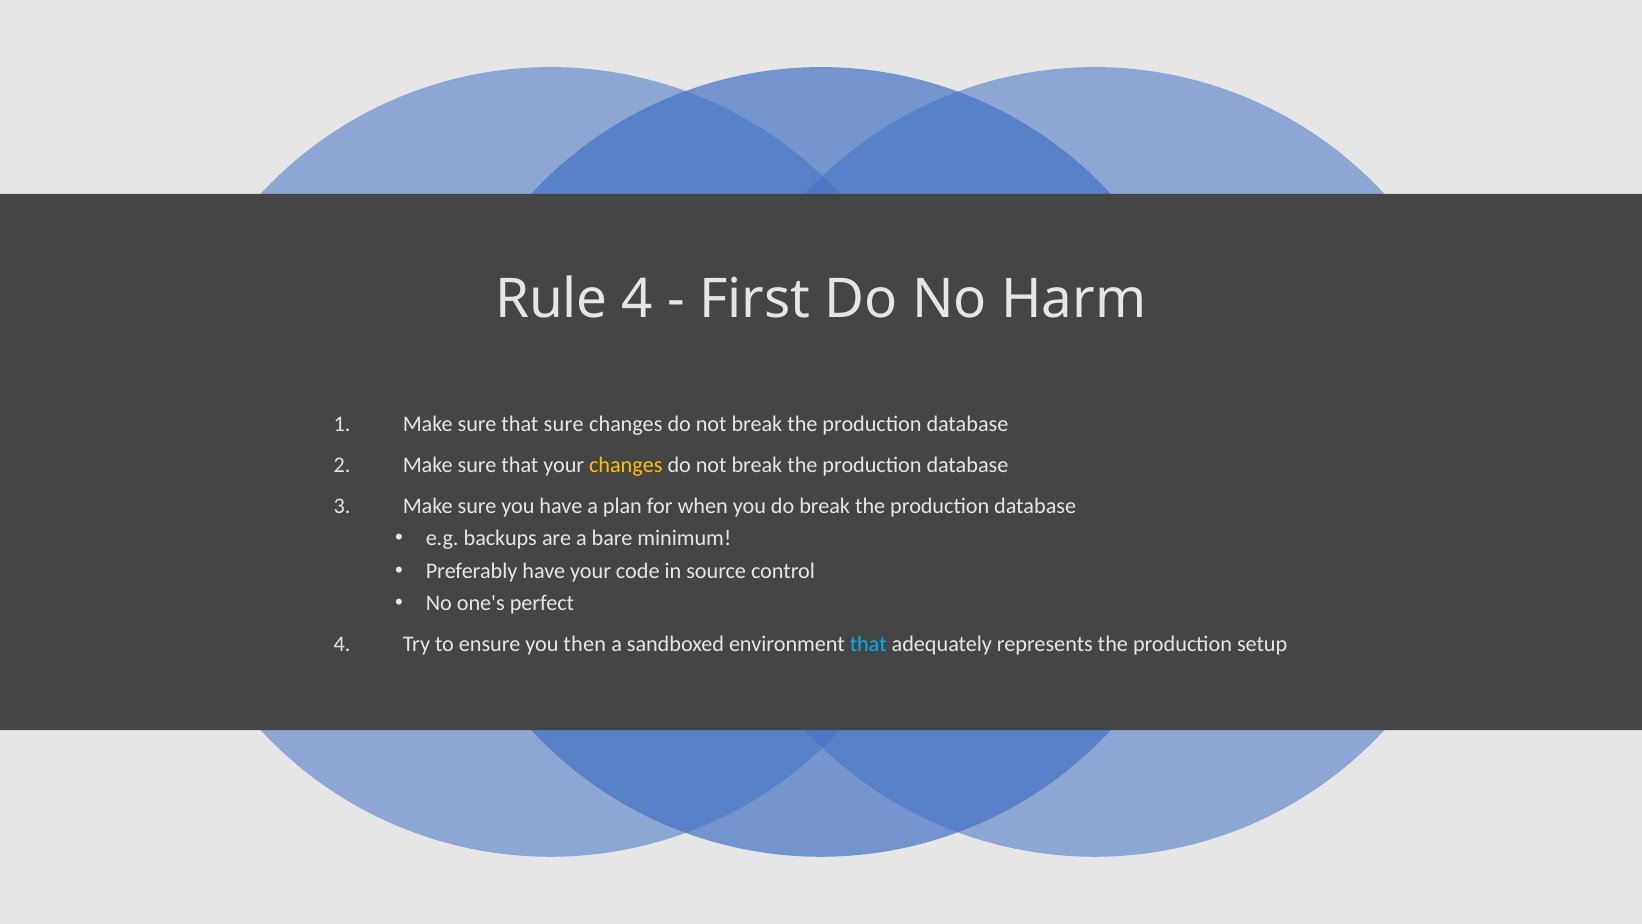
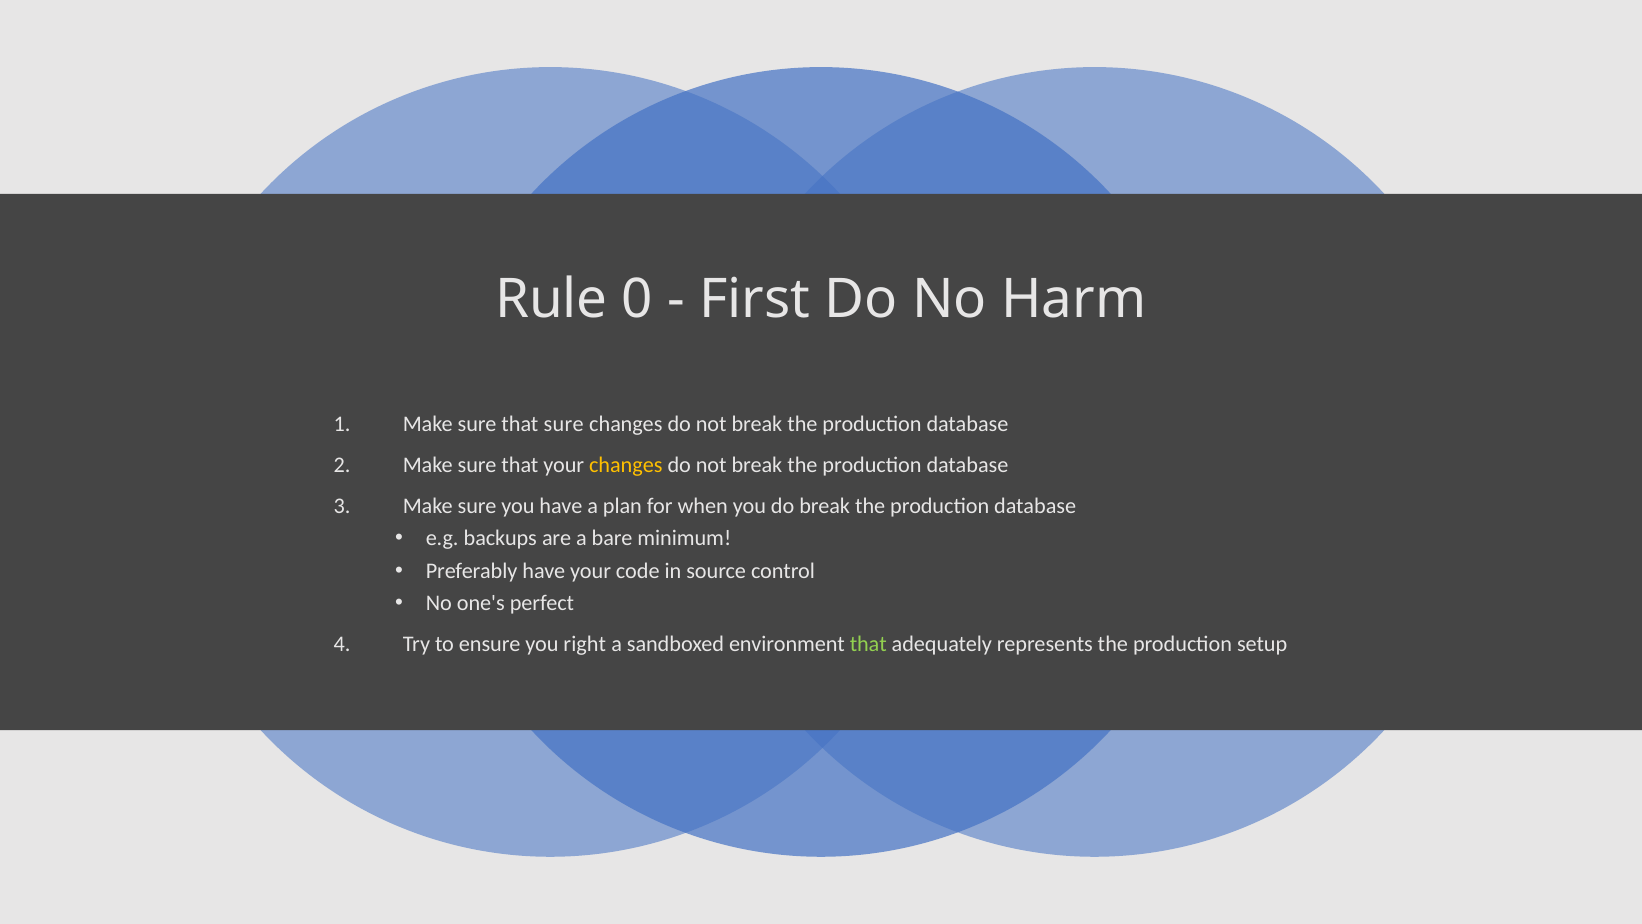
Rule 4: 4 -> 0 (638, 300)
then: then -> right (585, 644)
that colour: light blue -> light green (868, 644)
